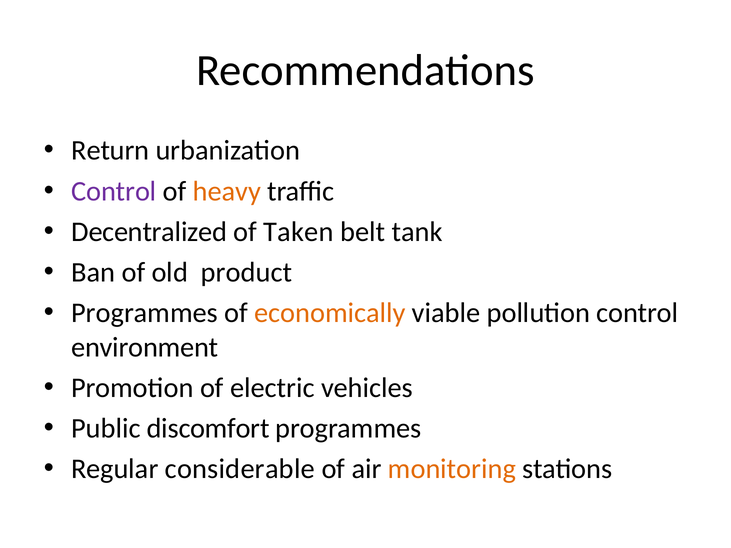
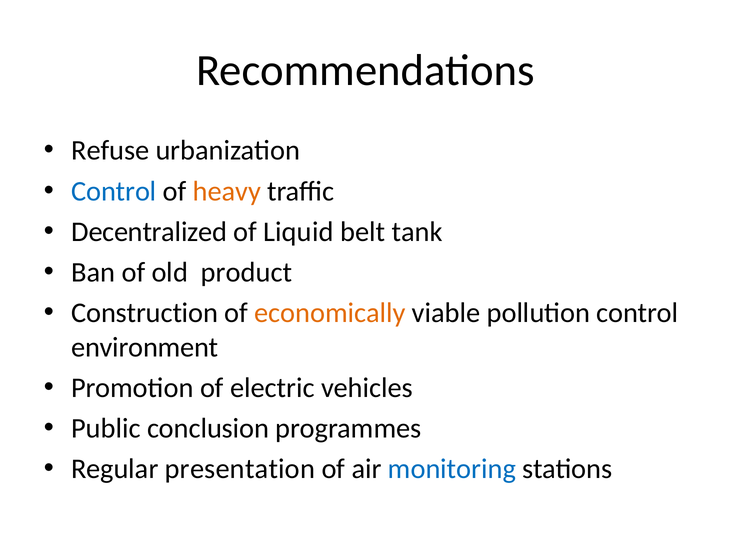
Return: Return -> Refuse (110, 151)
Control colour: purple -> blue (114, 191)
Taken: Taken -> Liquid (298, 232)
Programmes: Programmes -> Construction (145, 313)
discomfort: discomfort -> conclusion (208, 429)
considerable: considerable -> presentation (240, 469)
monitoring colour: orange -> blue (452, 469)
